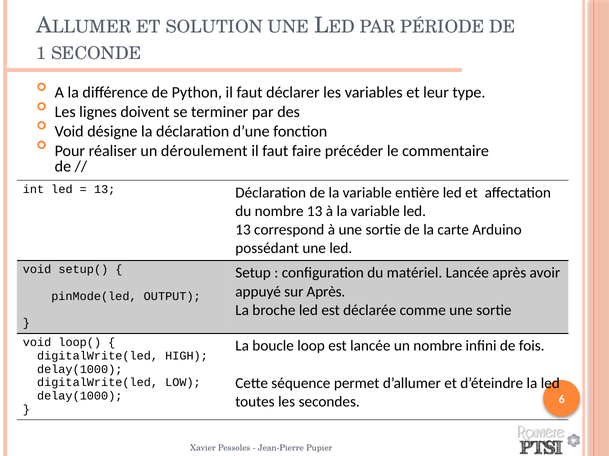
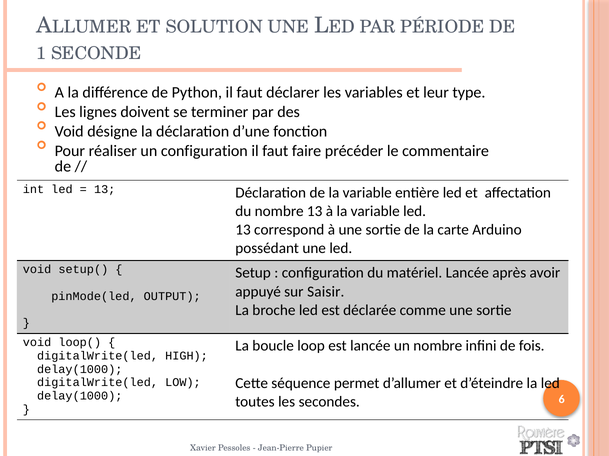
un déroulement: déroulement -> configuration (204, 151)
sur Après: Après -> Saisir (326, 292)
